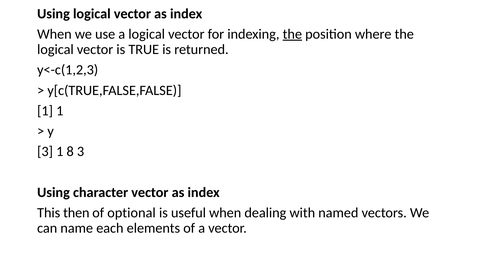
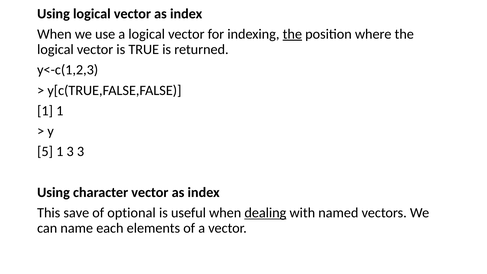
3: 3 -> 5 (45, 152)
1 8: 8 -> 3 (70, 152)
then: then -> save (76, 213)
dealing underline: none -> present (265, 213)
